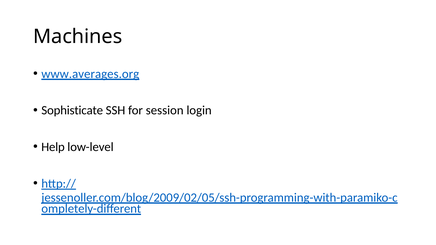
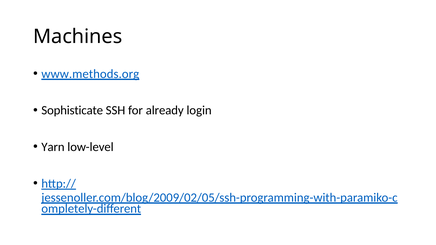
www.averages.org: www.averages.org -> www.methods.org (90, 74)
session: session -> already (165, 111)
Help: Help -> Yarn (53, 147)
